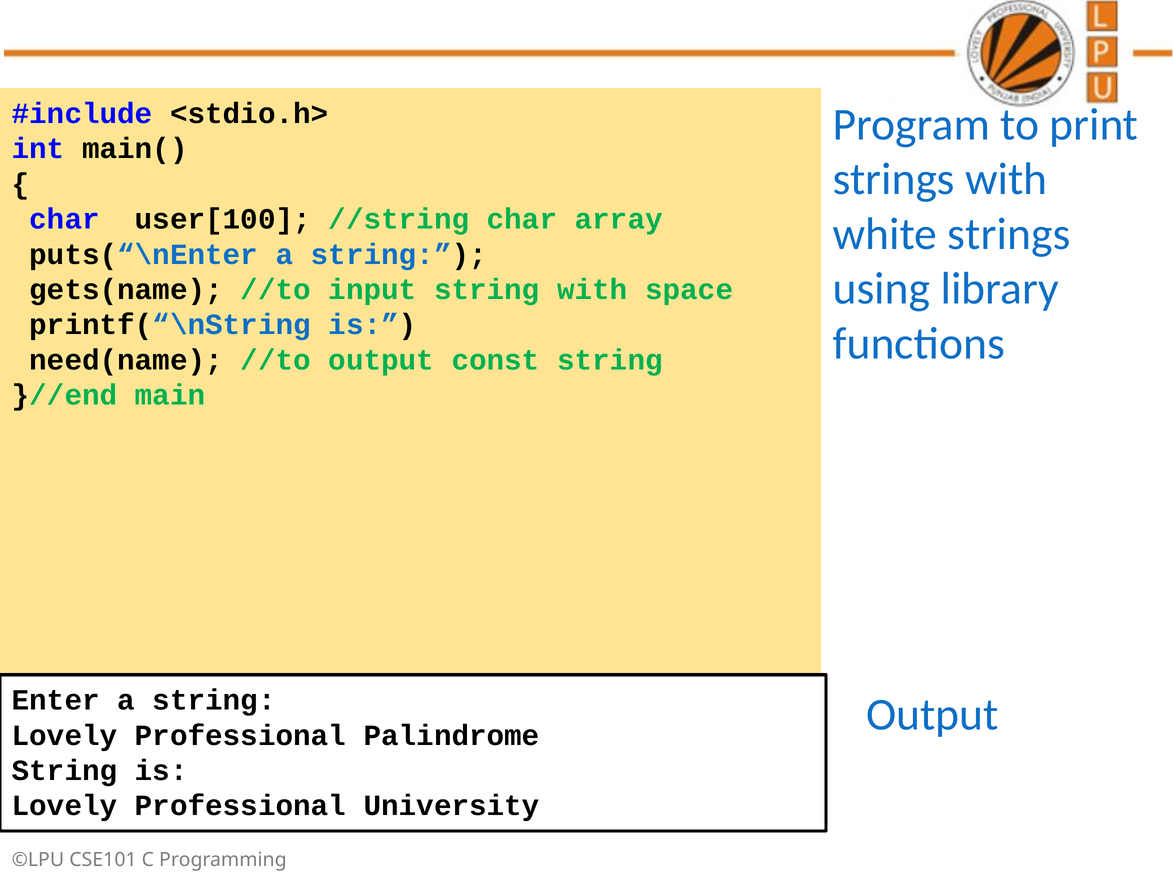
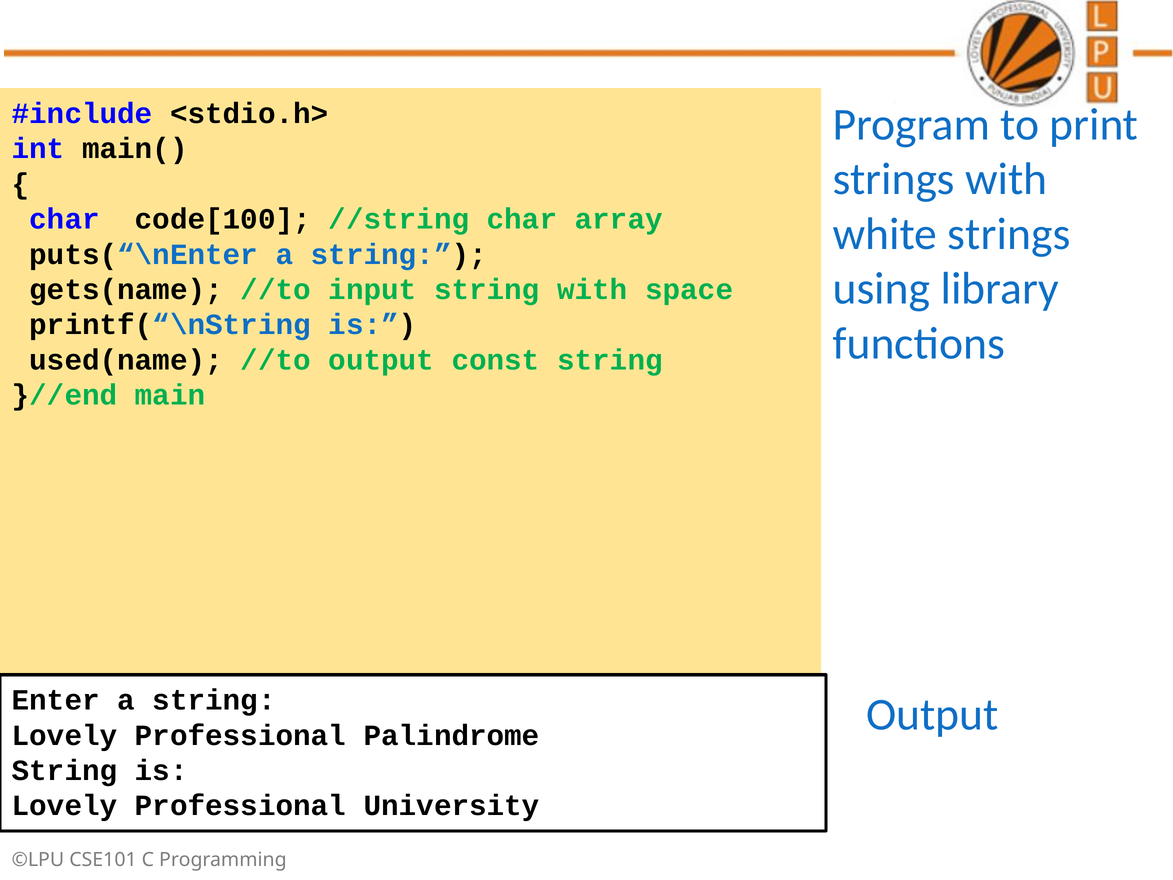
user[100: user[100 -> code[100 (223, 219)
need(name: need(name -> used(name (126, 360)
